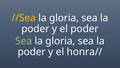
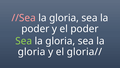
//Sea colour: yellow -> pink (24, 18)
poder: poder -> gloria (32, 51)
honra//: honra// -> gloria// (84, 51)
